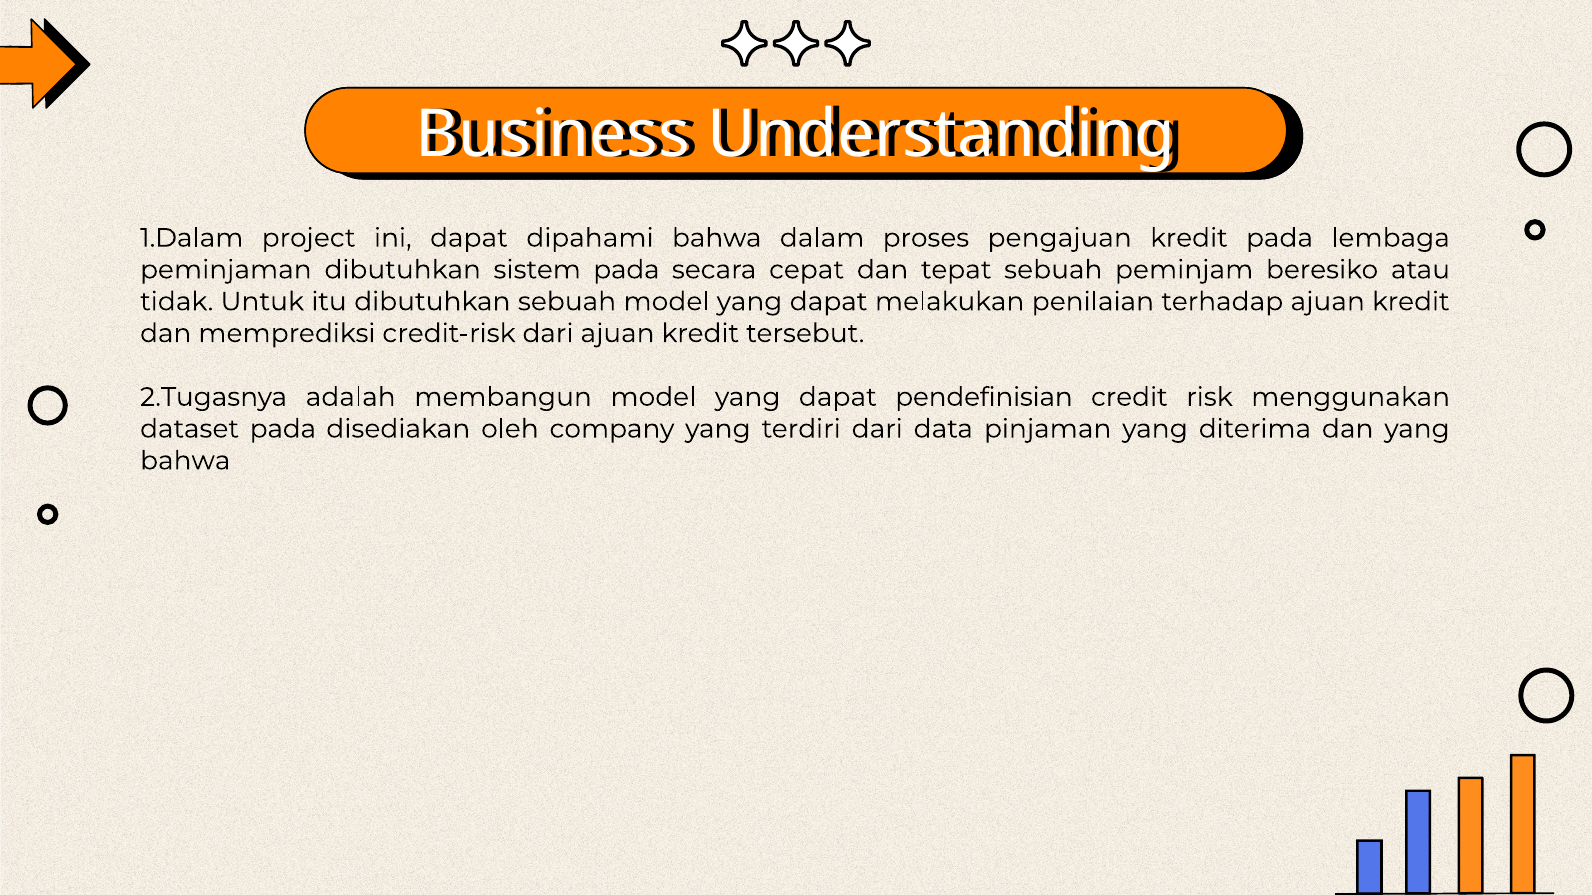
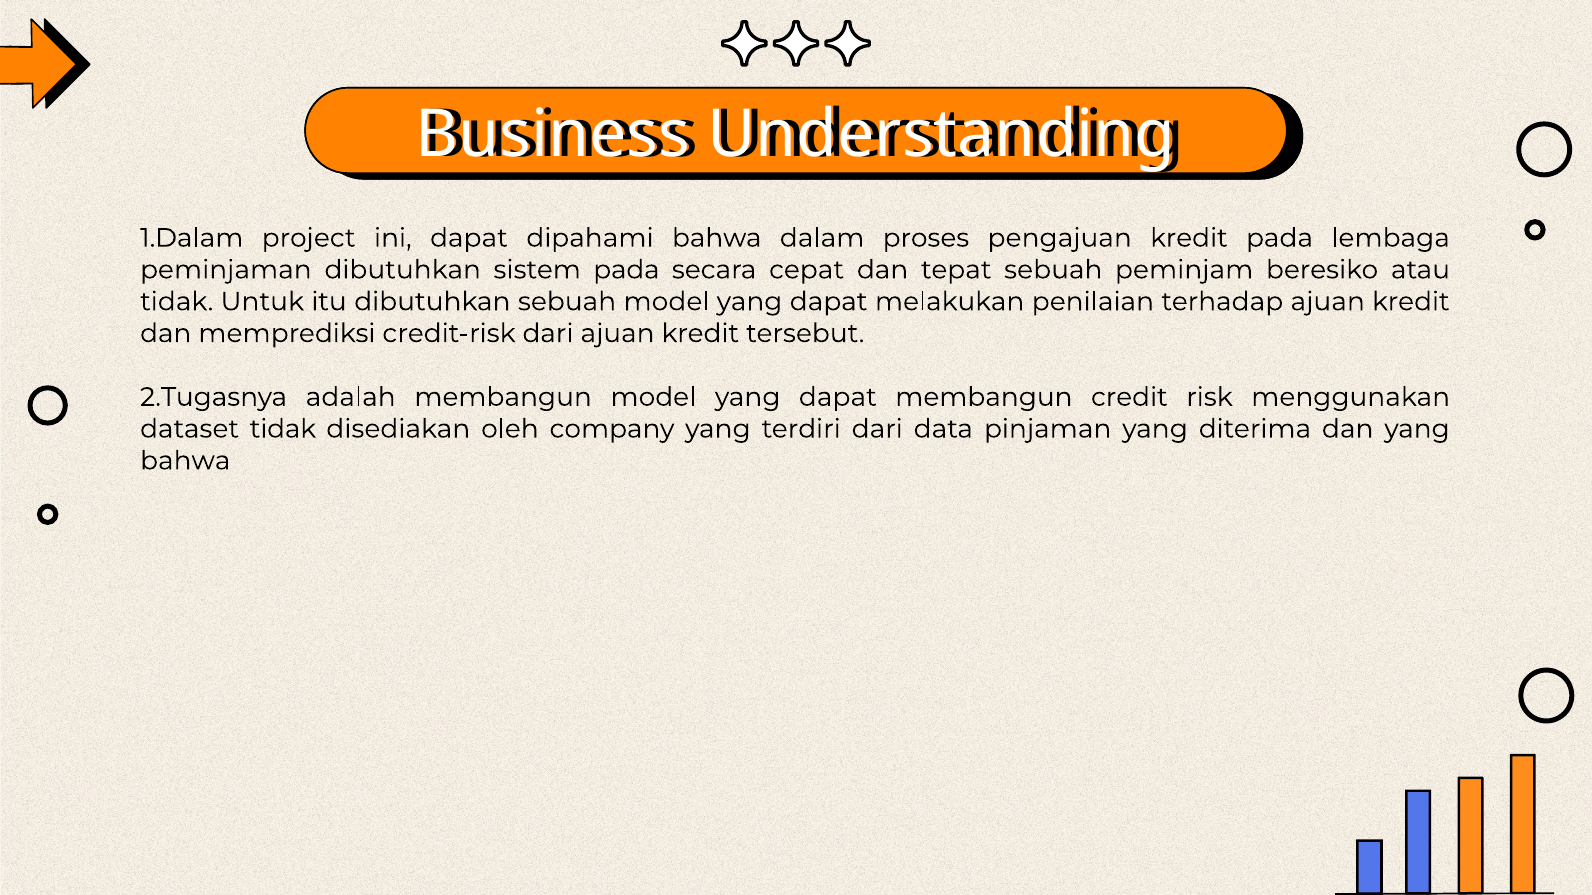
dapat pendefinisian: pendefinisian -> membangun (984, 397)
dataset pada: pada -> tidak (283, 429)
